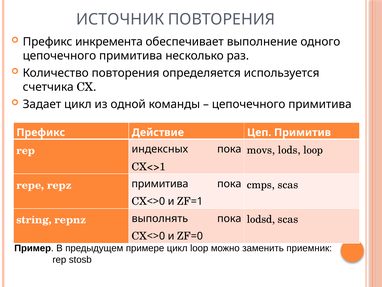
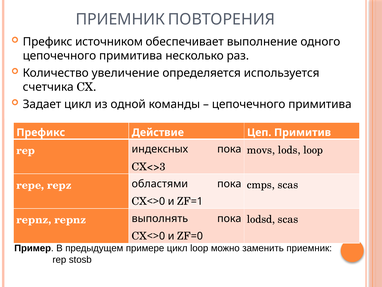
ИСТОЧНИК: ИСТОЧНИК -> ПРИЕМНИК (120, 19)
инкремента: инкремента -> источником (109, 42)
Количество повторения: повторения -> увеличение (125, 73)
CX<>1: CX<>1 -> CX<>3 (149, 166)
repz примитива: примитива -> областями (160, 184)
string: string -> repnz (34, 220)
